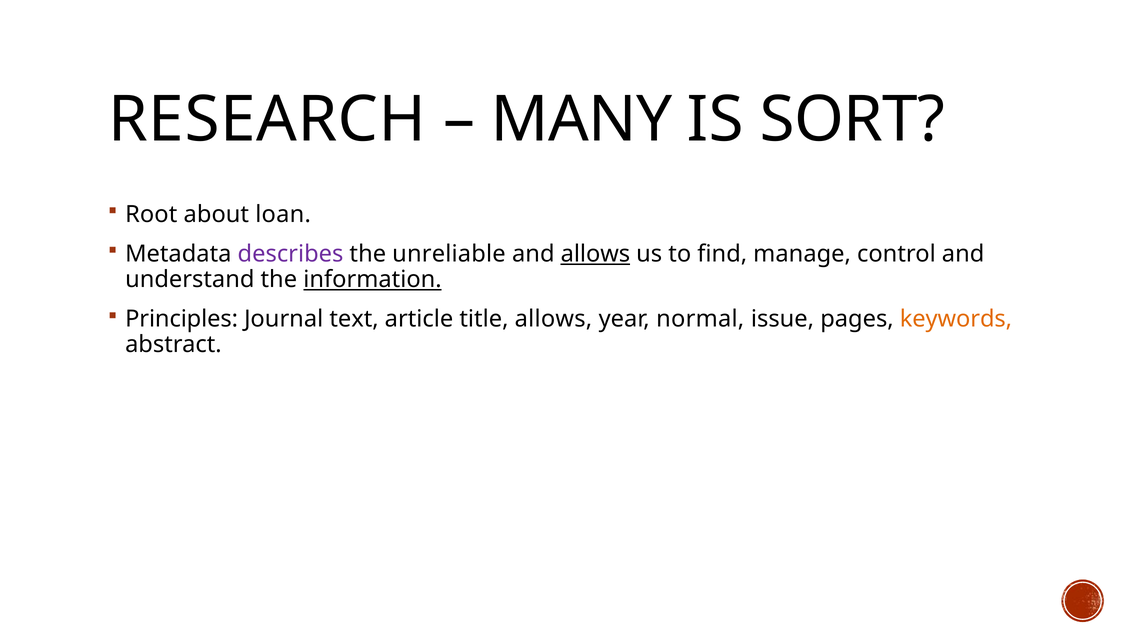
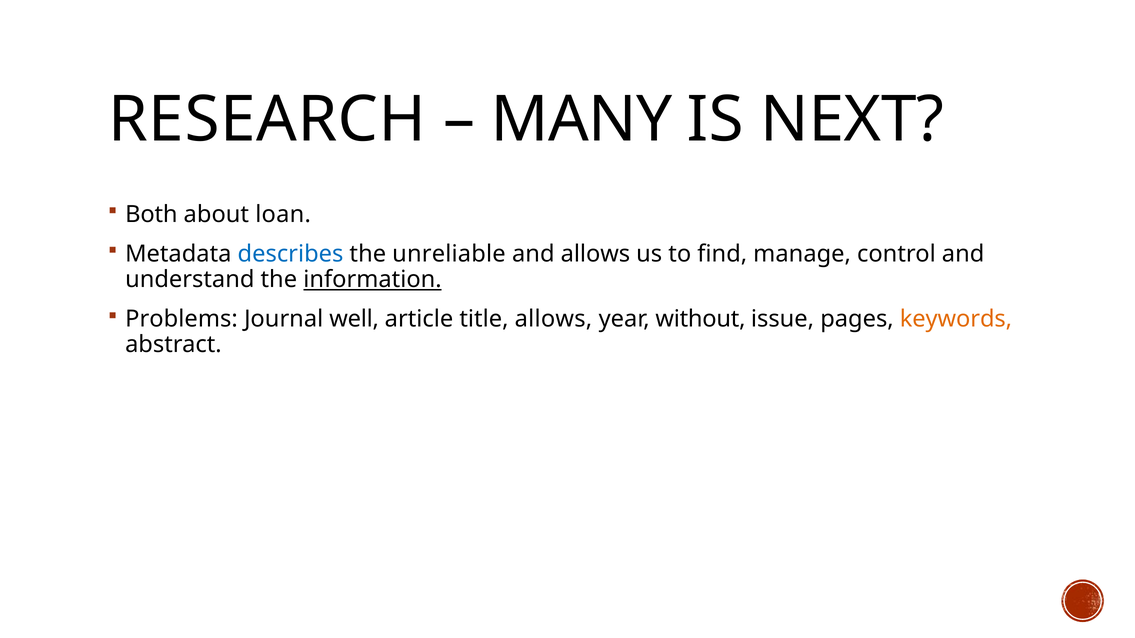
SORT: SORT -> NEXT (852, 120)
Root: Root -> Both (151, 214)
describes colour: purple -> blue (291, 254)
allows underline: present -> none (595, 254)
Principles: Principles -> Problems (181, 319)
text: text -> well (354, 319)
normal: normal -> without (700, 319)
